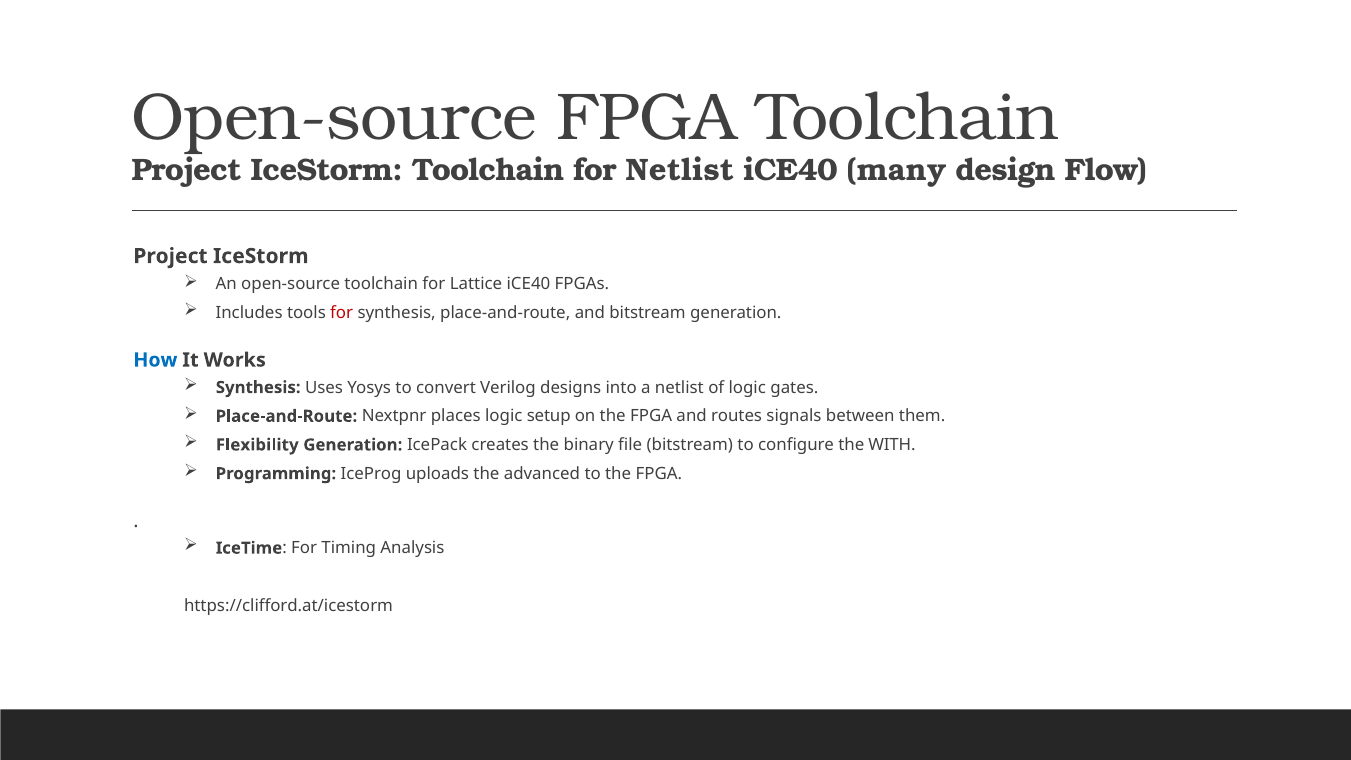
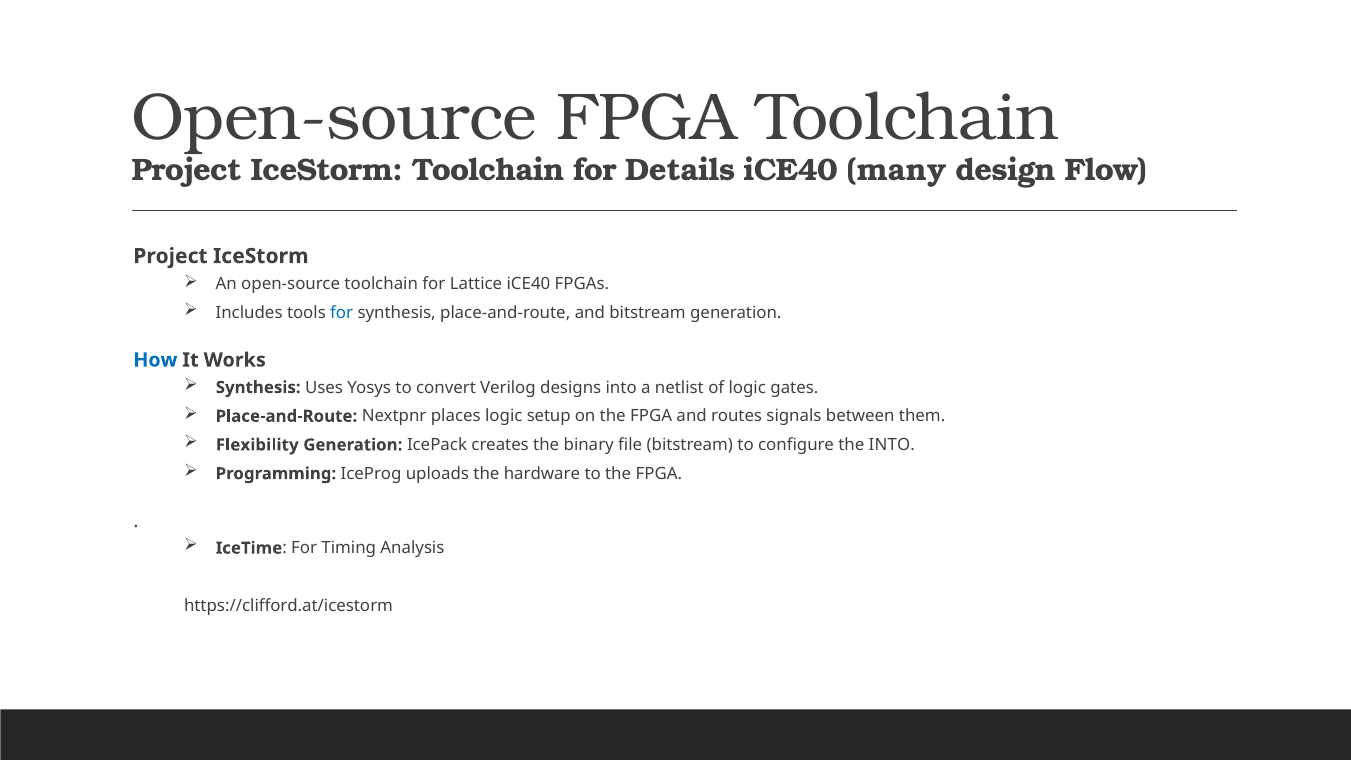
for Netlist: Netlist -> Details (680, 171)
for colour: red -> blue (342, 313)
the WITH: WITH -> INTO (892, 445)
advanced: advanced -> hardware (542, 474)
